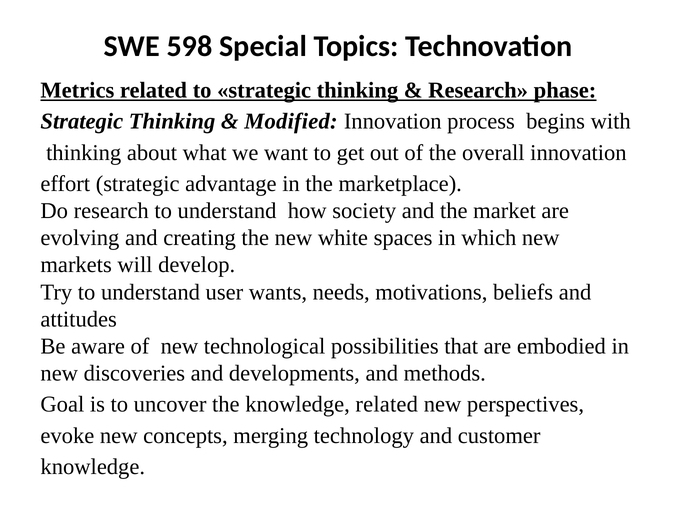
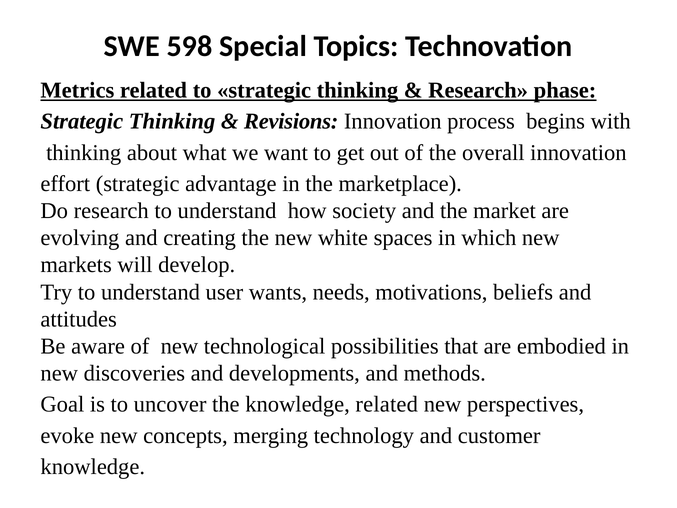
Modified: Modified -> Revisions (291, 121)
